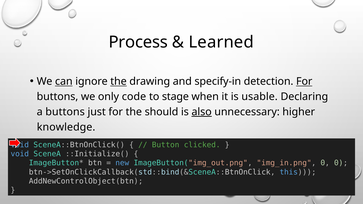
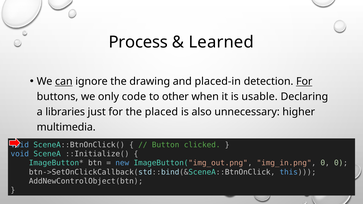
the underline: present -> none (119, 81)
specify-in: specify-in -> placed-in (218, 81)
stage: stage -> other (175, 97)
a buttons: buttons -> libraries (65, 112)
should: should -> placed (161, 112)
also underline: present -> none (202, 112)
knowledge: knowledge -> multimedia (66, 127)
